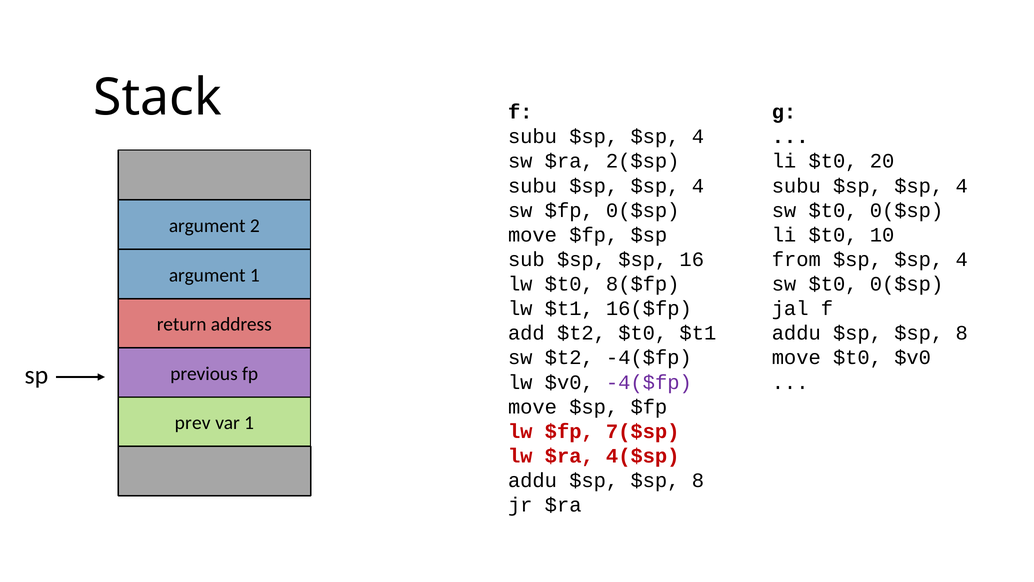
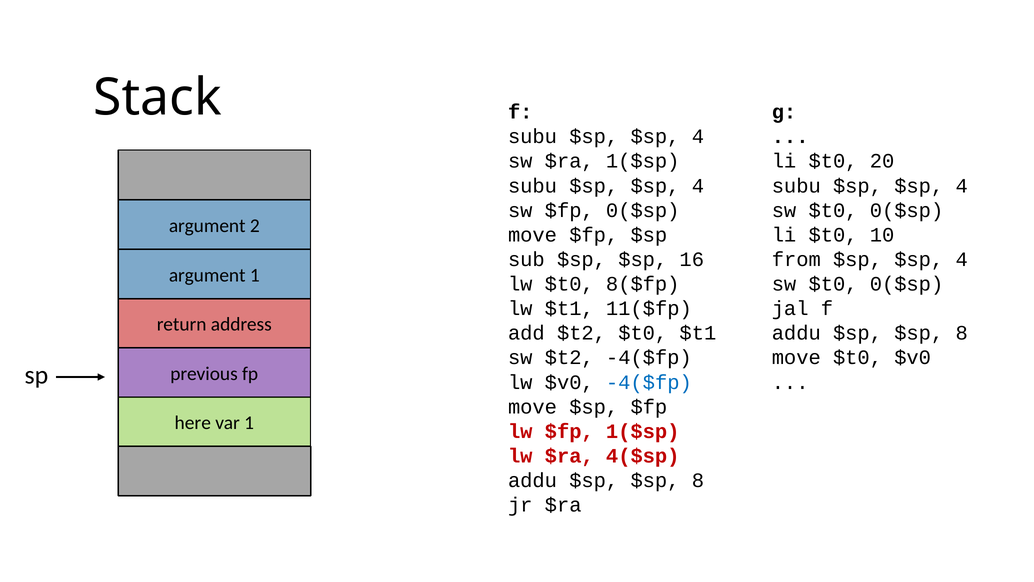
$ra 2($sp: 2($sp -> 1($sp (643, 161)
16($fp: 16($fp -> 11($fp (649, 308)
-4($fp colour: purple -> blue (649, 382)
prev: prev -> here (193, 423)
$fp 7($sp: 7($sp -> 1($sp (643, 431)
